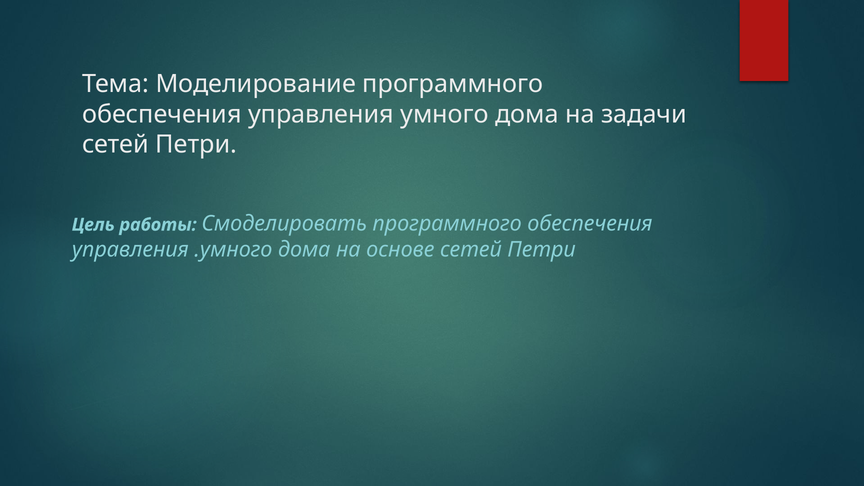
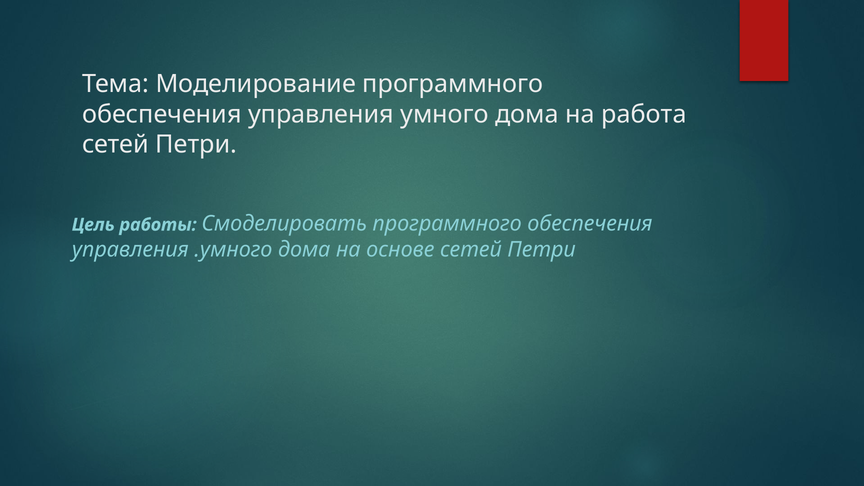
задачи: задачи -> работа (644, 114)
